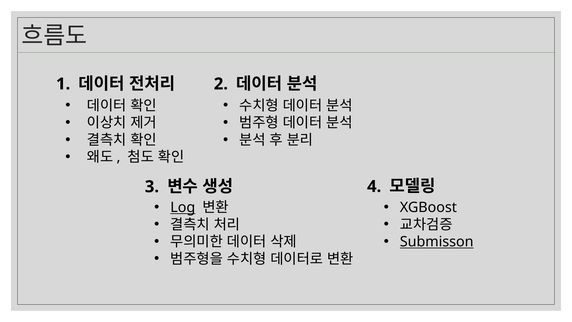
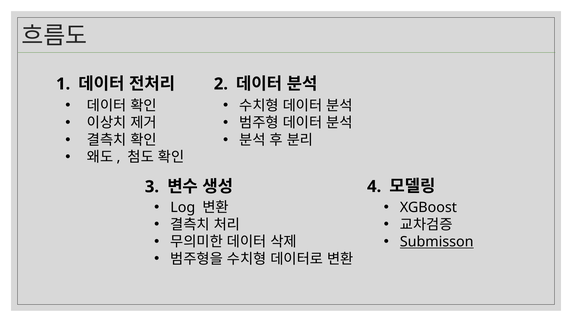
Log underline: present -> none (183, 207)
